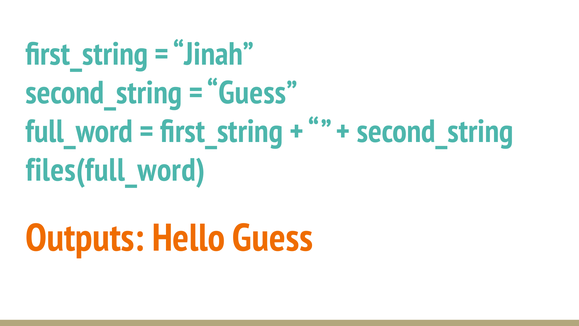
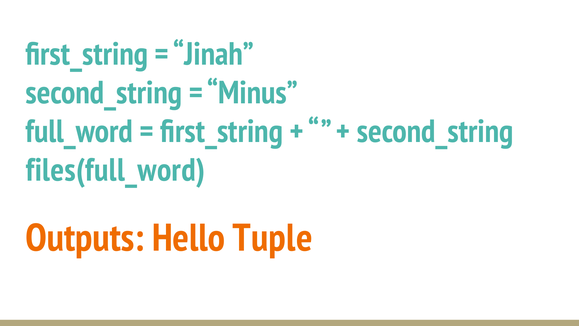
Guess: Guess -> Minus (253, 93)
Hello Guess: Guess -> Tuple (272, 238)
